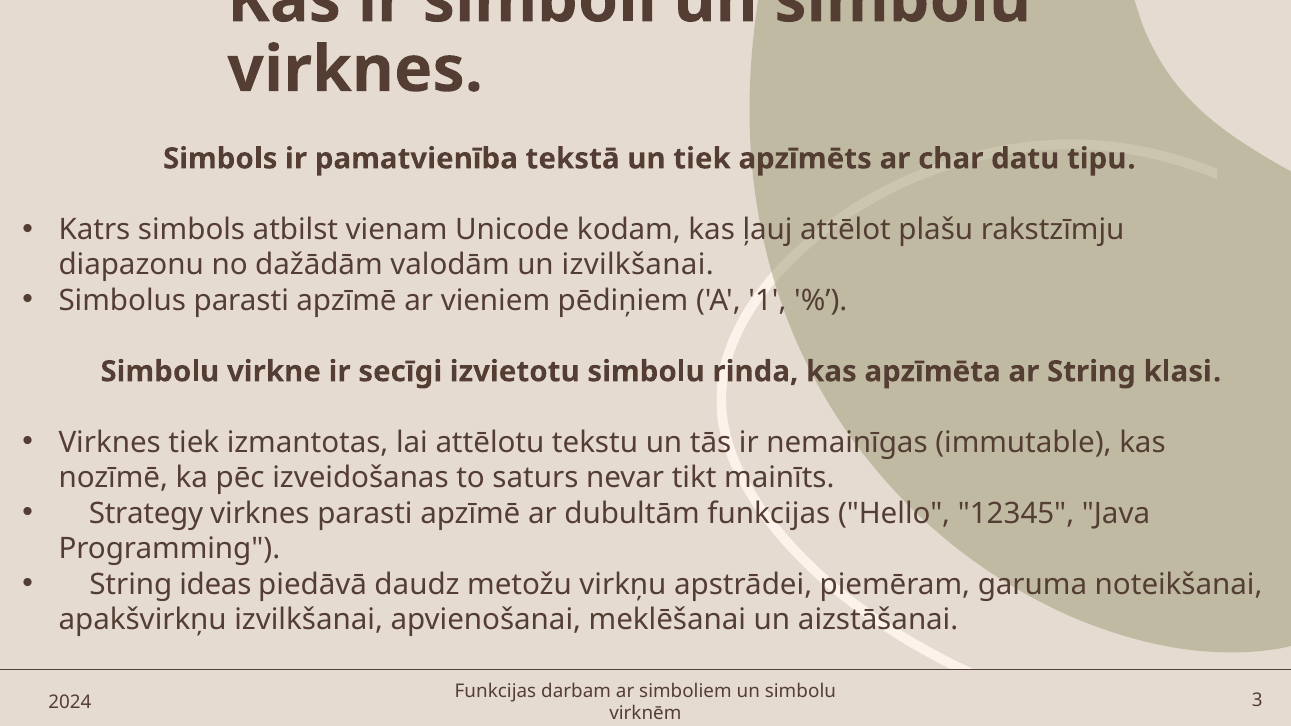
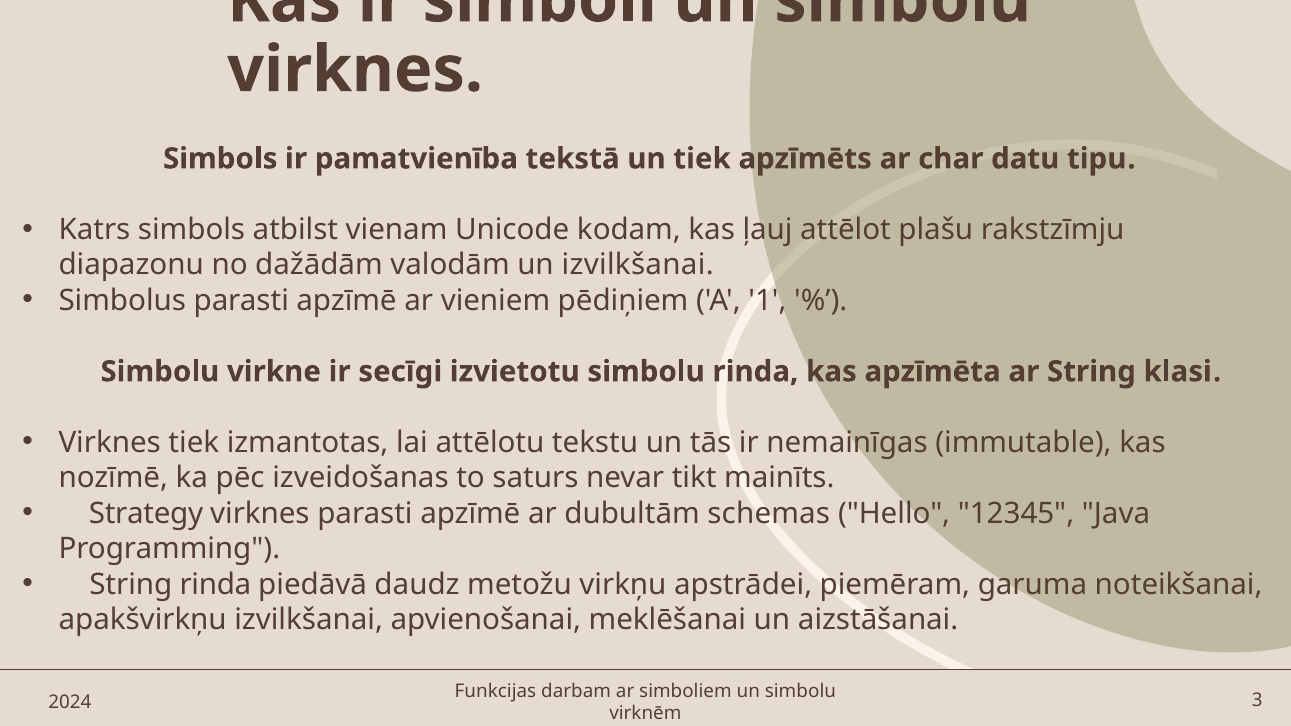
dubultām funkcijas: funkcijas -> schemas (769, 514)
String ideas: ideas -> rinda (215, 585)
